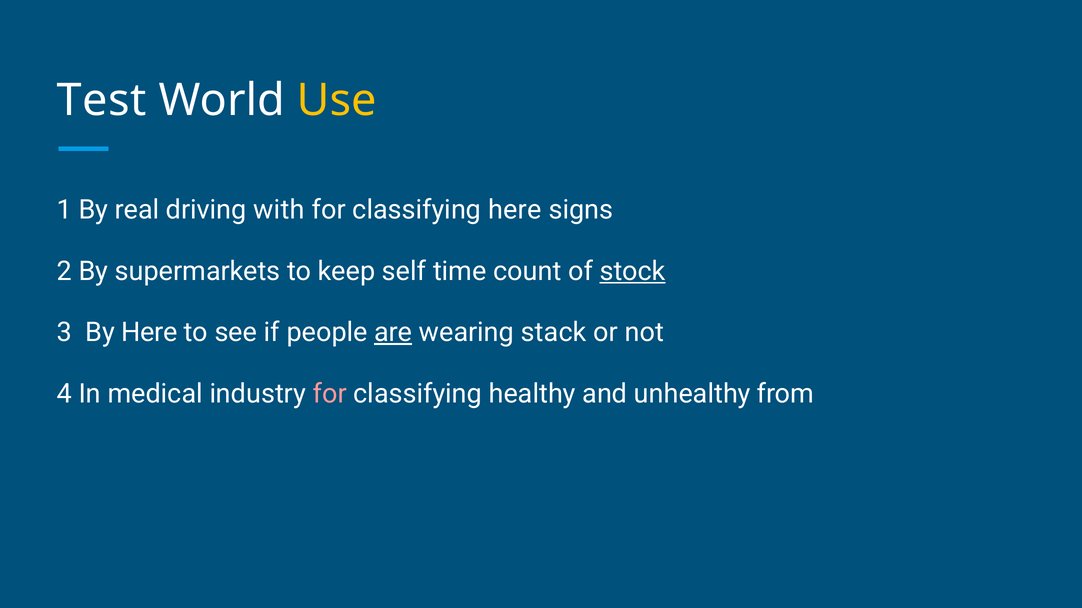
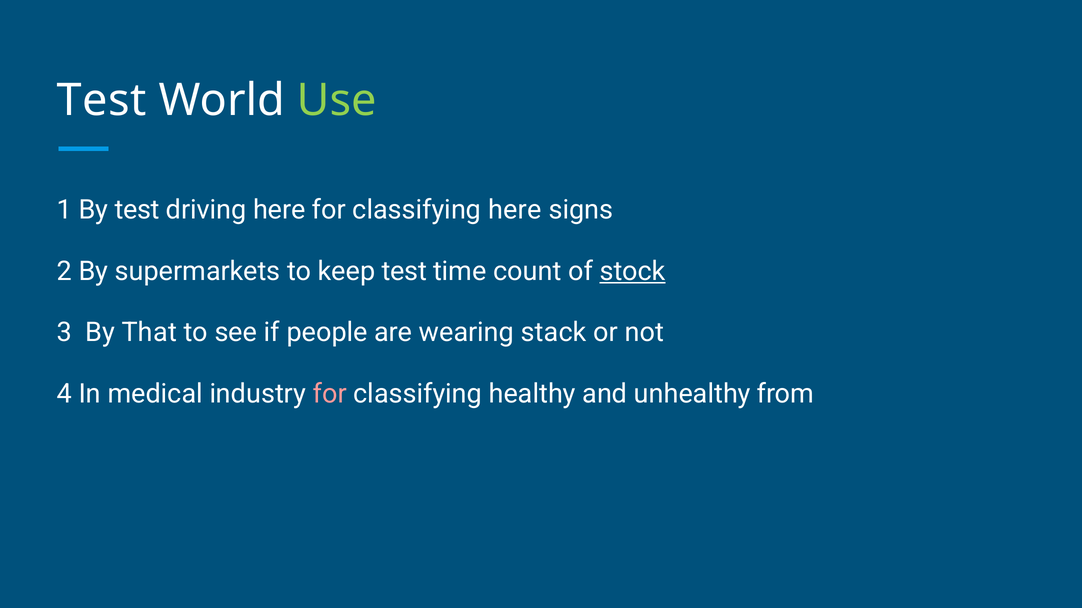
Use colour: yellow -> light green (337, 101)
By real: real -> test (137, 210)
driving with: with -> here (279, 210)
keep self: self -> test (404, 271)
By Here: Here -> That (149, 333)
are underline: present -> none (393, 333)
